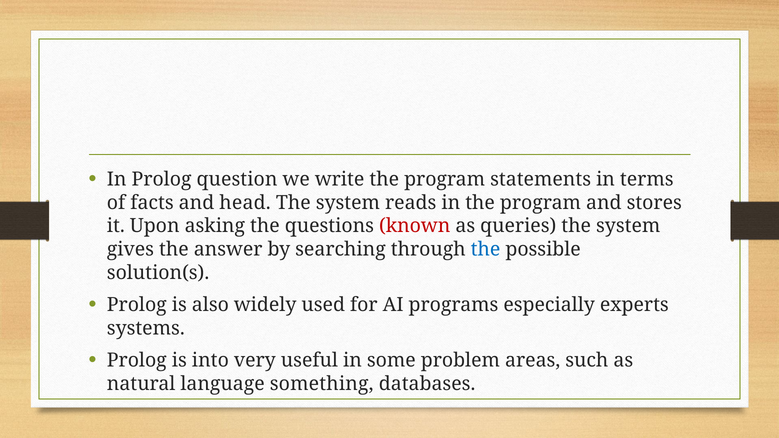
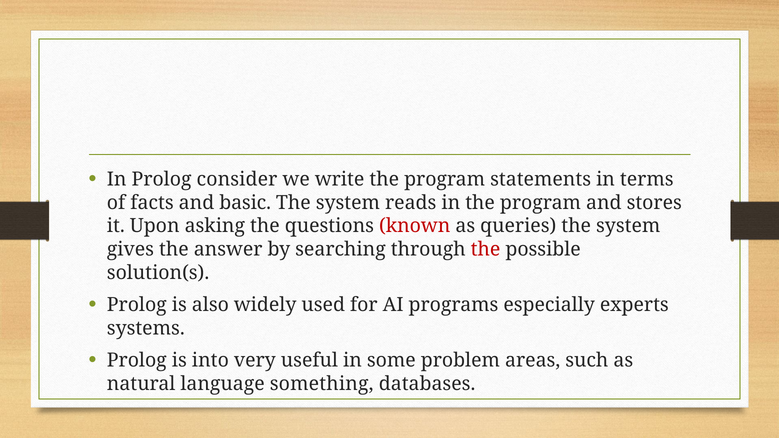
question: question -> consider (237, 179)
head: head -> basic (245, 203)
the colour: blue -> red (486, 249)
